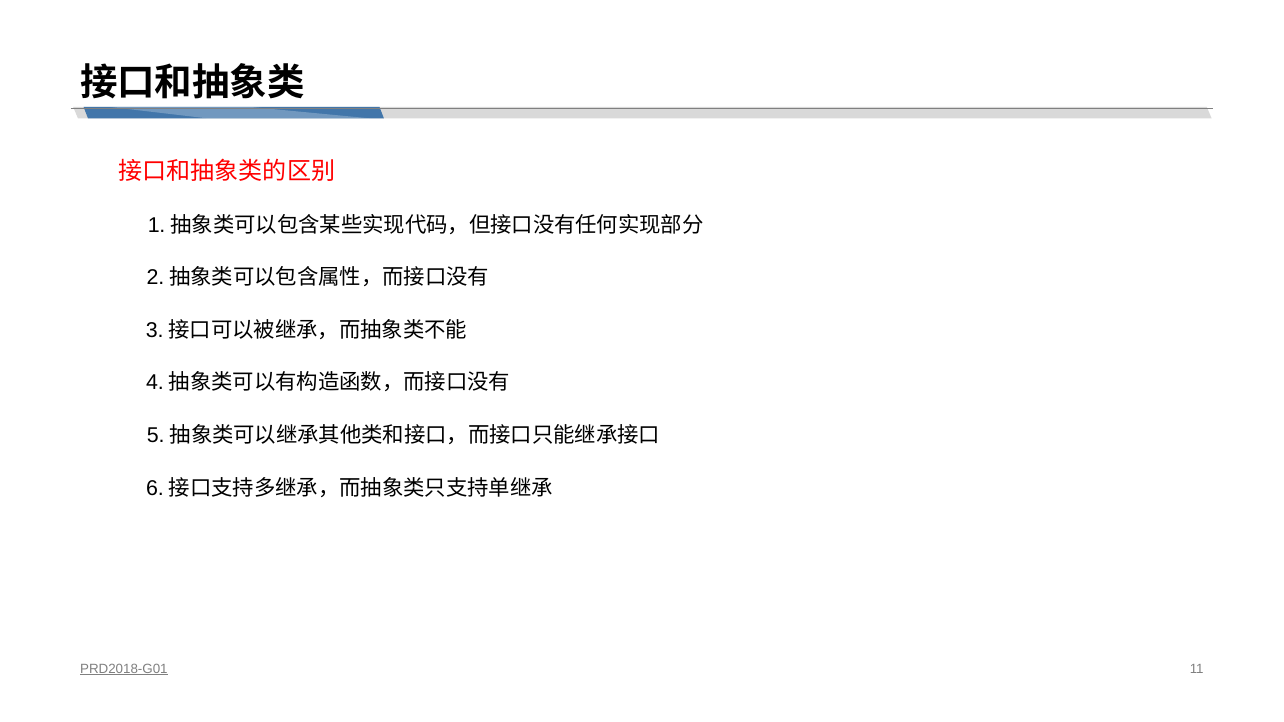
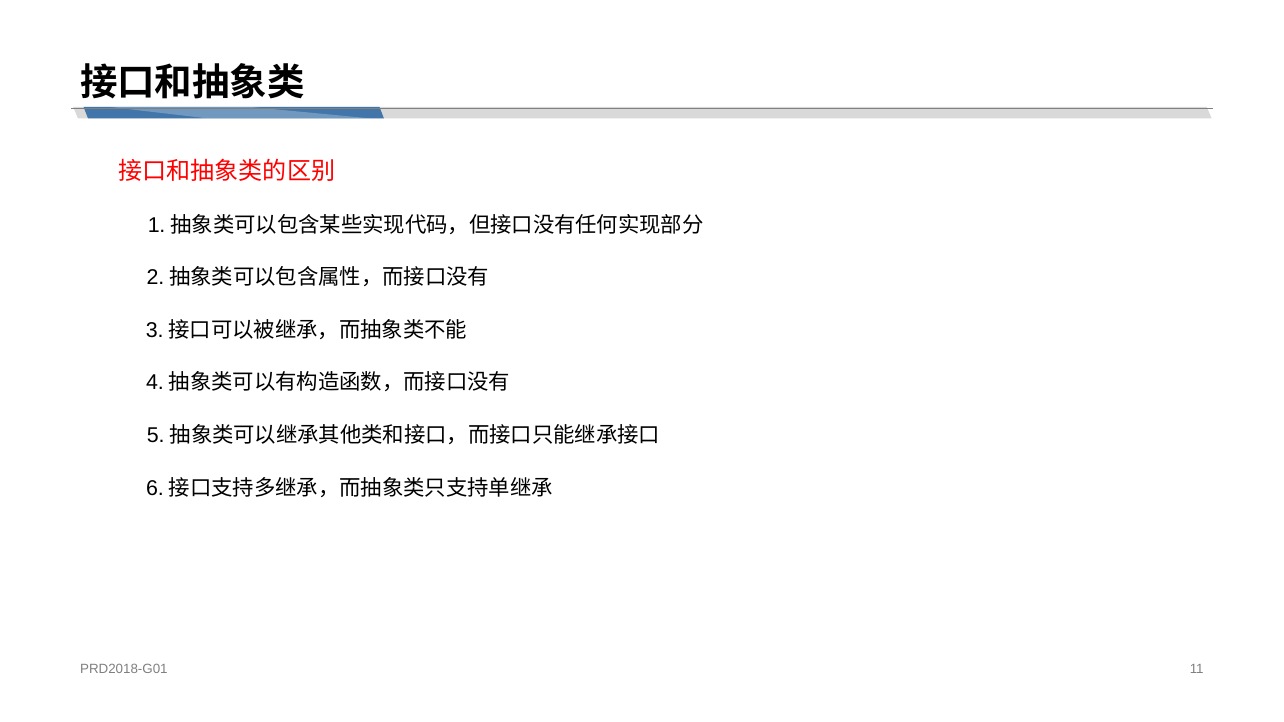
PRD2018-G01 underline: present -> none (124, 669)
